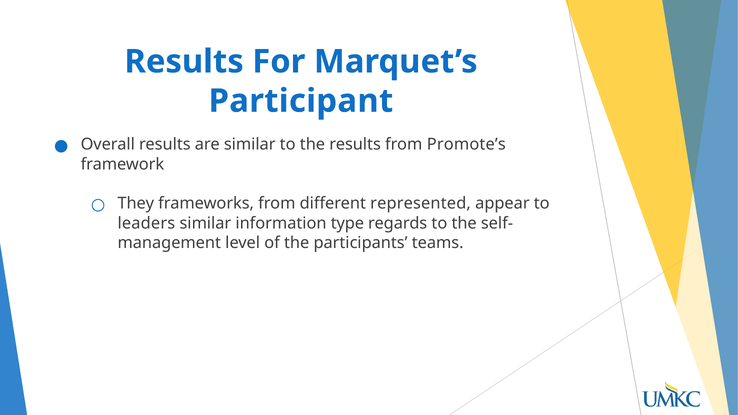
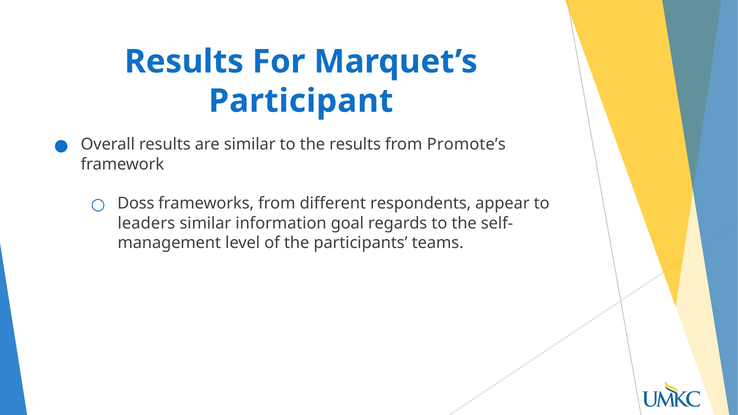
They: They -> Doss (136, 204)
represented: represented -> respondents (421, 204)
type: type -> goal (347, 223)
